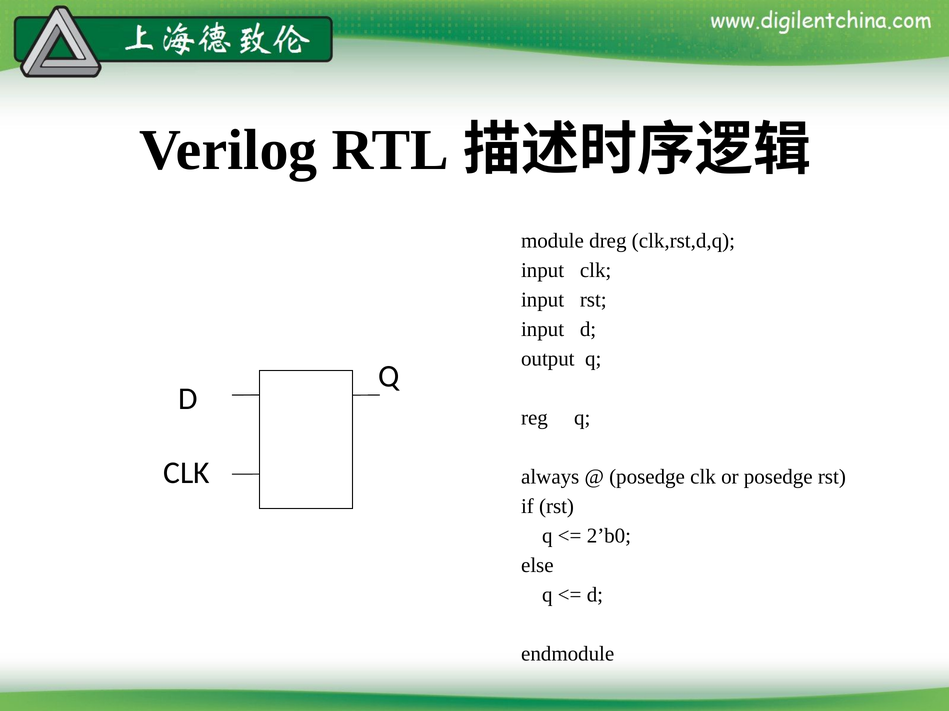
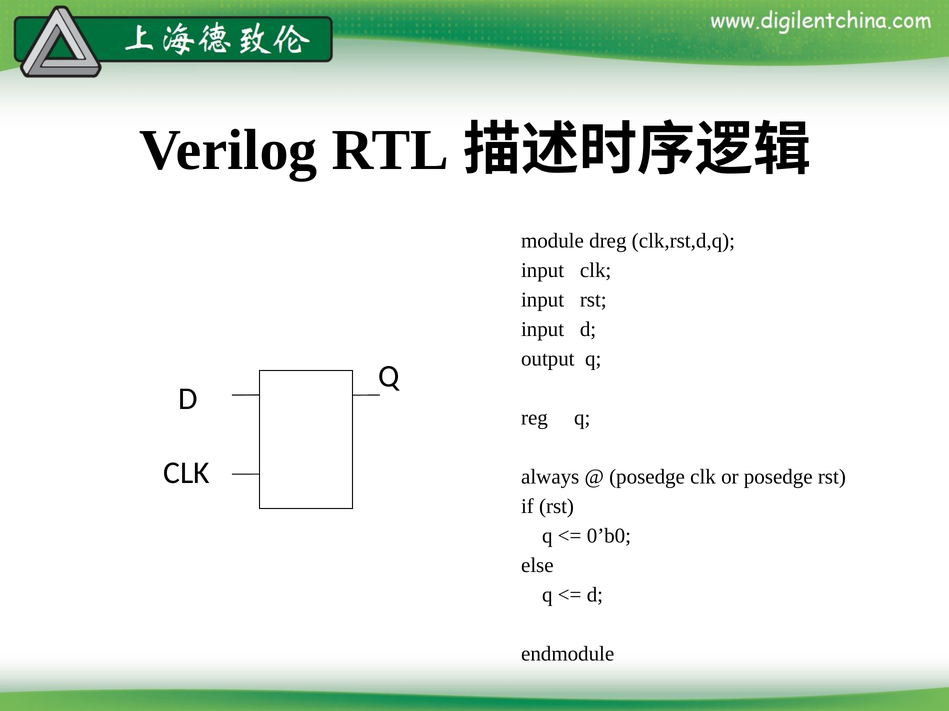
2’b0: 2’b0 -> 0’b0 (609, 536)
